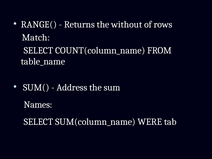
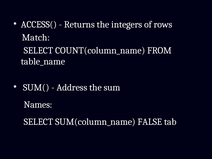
RANGE(: RANGE( -> ACCESS( (39, 24)
without: without -> integers (127, 24)
WERE: WERE -> FALSE (150, 122)
